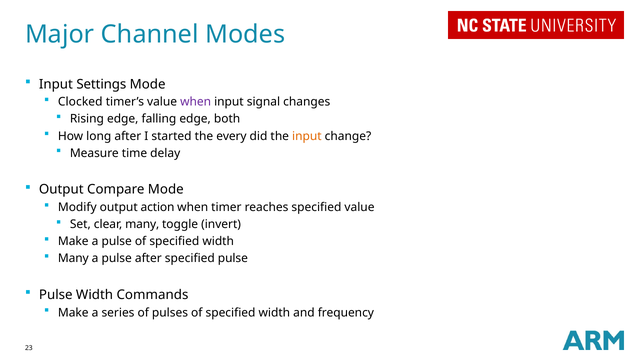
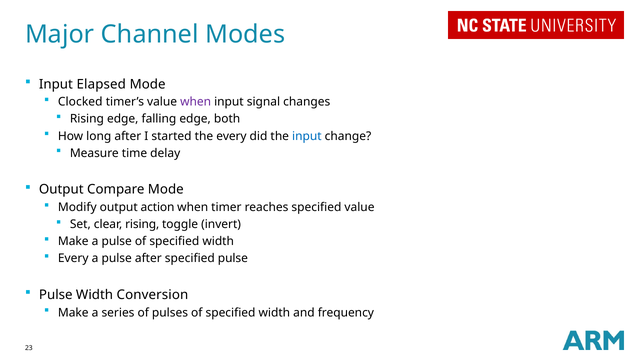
Settings: Settings -> Elapsed (101, 84)
input colour: orange -> blue (307, 136)
clear many: many -> rising (142, 224)
Many: Many -> Every (73, 258)
Commands: Commands -> Conversion (152, 295)
